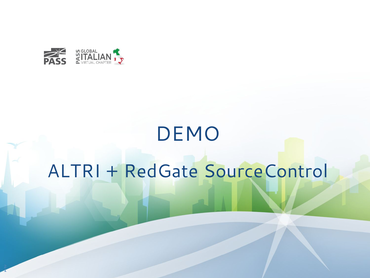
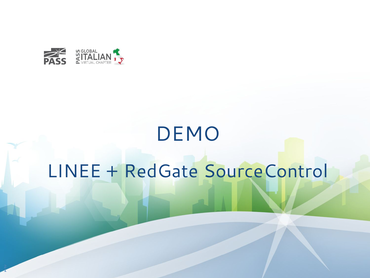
ALTRI: ALTRI -> LINEE (74, 171)
